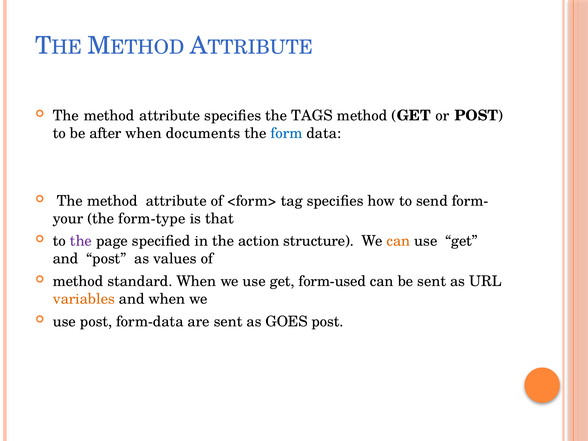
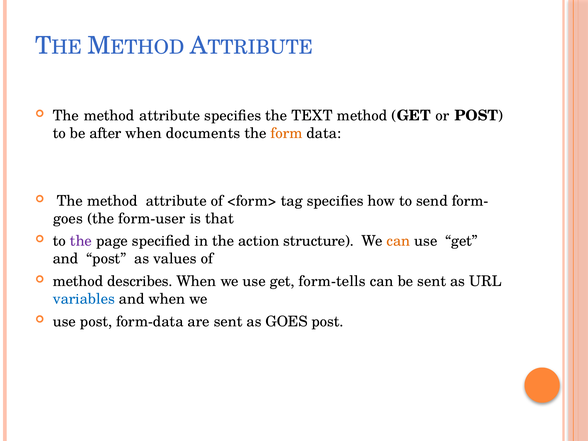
TAGS: TAGS -> TEXT (312, 116)
form colour: blue -> orange (287, 133)
your: your -> goes (68, 219)
form-type: form-type -> form-user (152, 219)
standard: standard -> describes (140, 281)
form-used: form-used -> form-tells (332, 281)
variables colour: orange -> blue (84, 299)
